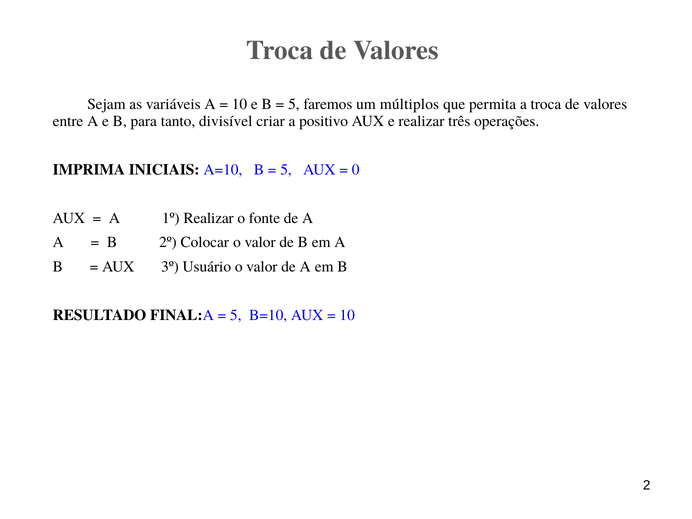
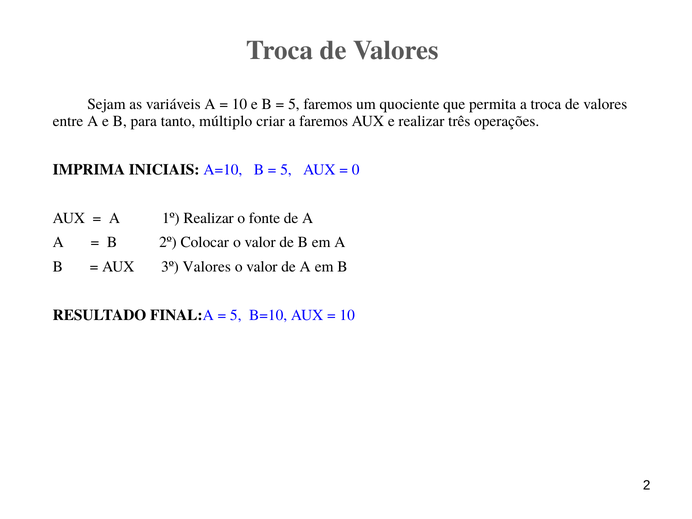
múltiplos: múltiplos -> quociente (409, 104)
divisível: divisível -> múltiplo (226, 121)
a positivo: positivo -> faremos (324, 121)
3º Usuário: Usuário -> Valores (207, 267)
